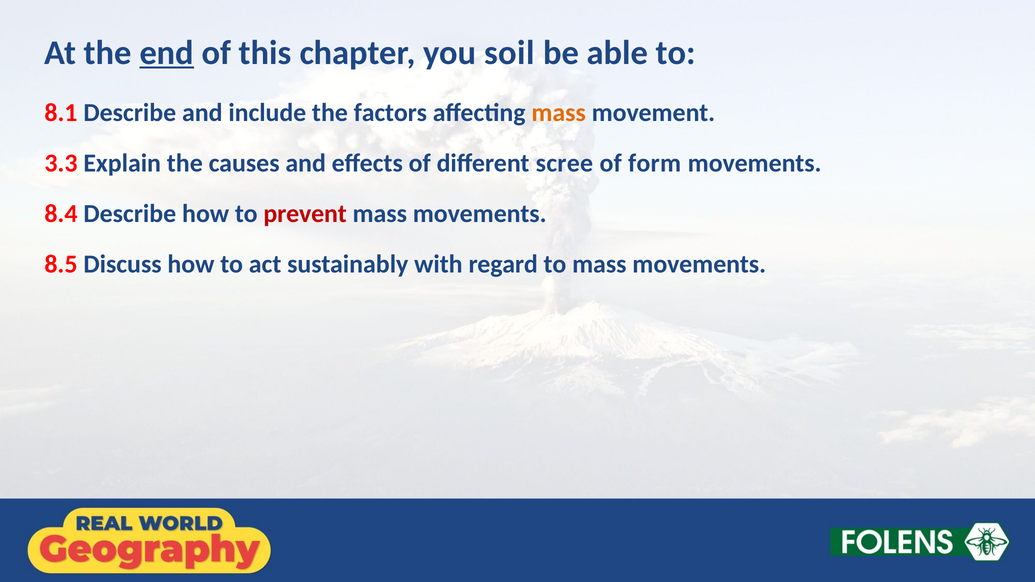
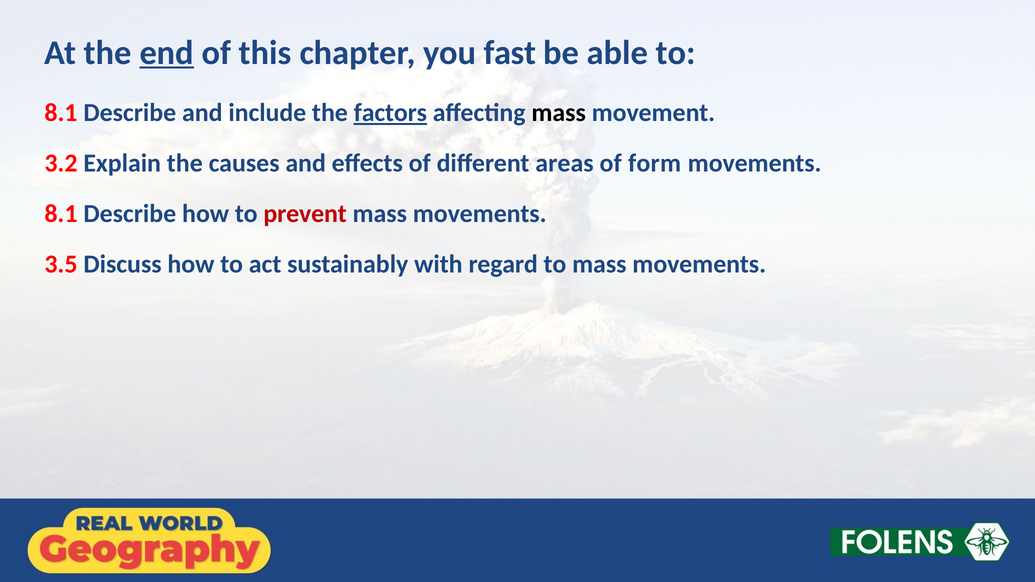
soil: soil -> fast (510, 53)
factors underline: none -> present (390, 113)
mass colour: orange -> black (559, 113)
3.3: 3.3 -> 3.2 (61, 163)
scree: scree -> areas (564, 163)
8.4: 8.4 -> 8.1 (61, 214)
8.5: 8.5 -> 3.5 (61, 264)
